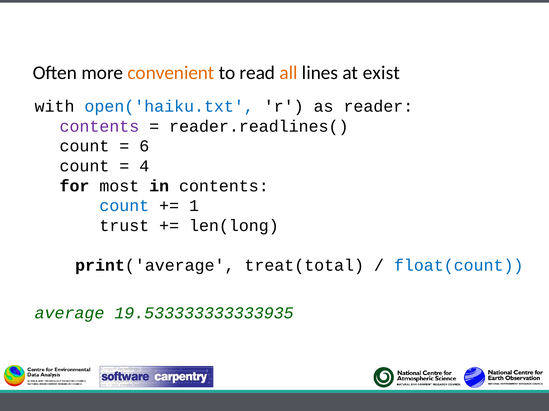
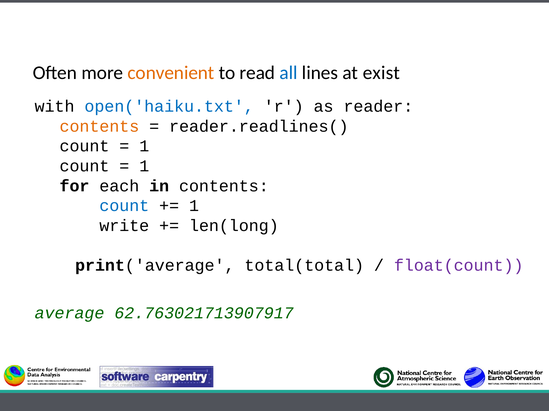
all colour: orange -> blue (288, 73)
contents colour: purple -> orange (99, 126)
6: 6 -> 1 (144, 146)
4: 4 -> 1 (144, 166)
most: most -> each (119, 186)
trust: trust -> write (124, 226)
treat(total: treat(total -> total(total (304, 266)
float(count colour: blue -> purple (459, 266)
19.533333333333935: 19.533333333333935 -> 62.763021713907917 (204, 314)
